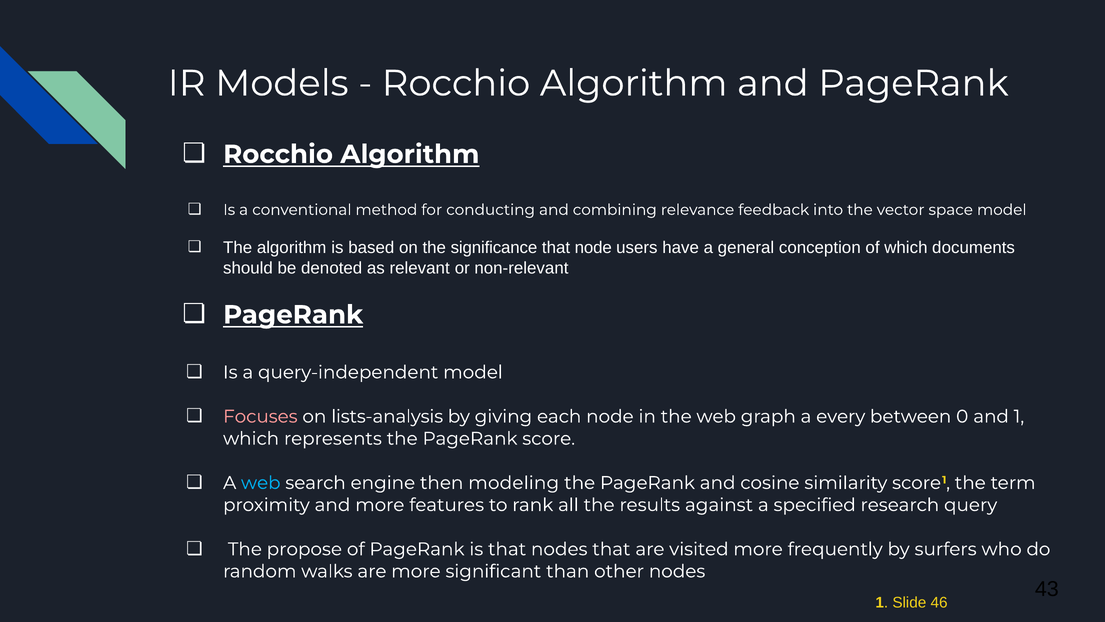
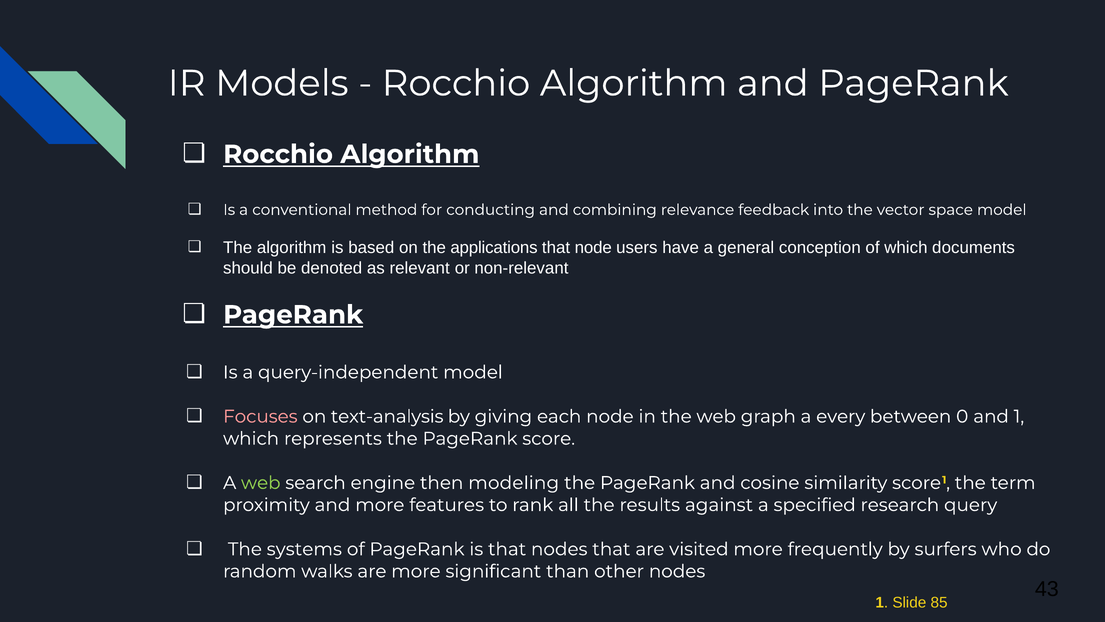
significance: significance -> applications (494, 248)
lists-analysis: lists-analysis -> text-analysis (387, 416)
web colour: light blue -> light green (261, 483)
propose: propose -> systems (304, 549)
46: 46 -> 85 (939, 602)
